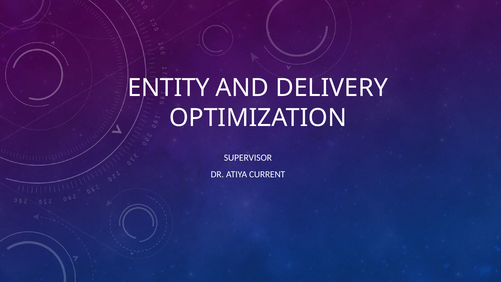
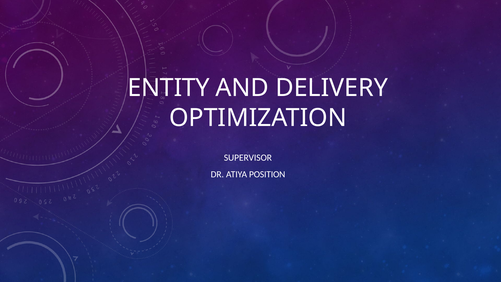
CURRENT: CURRENT -> POSITION (267, 174)
